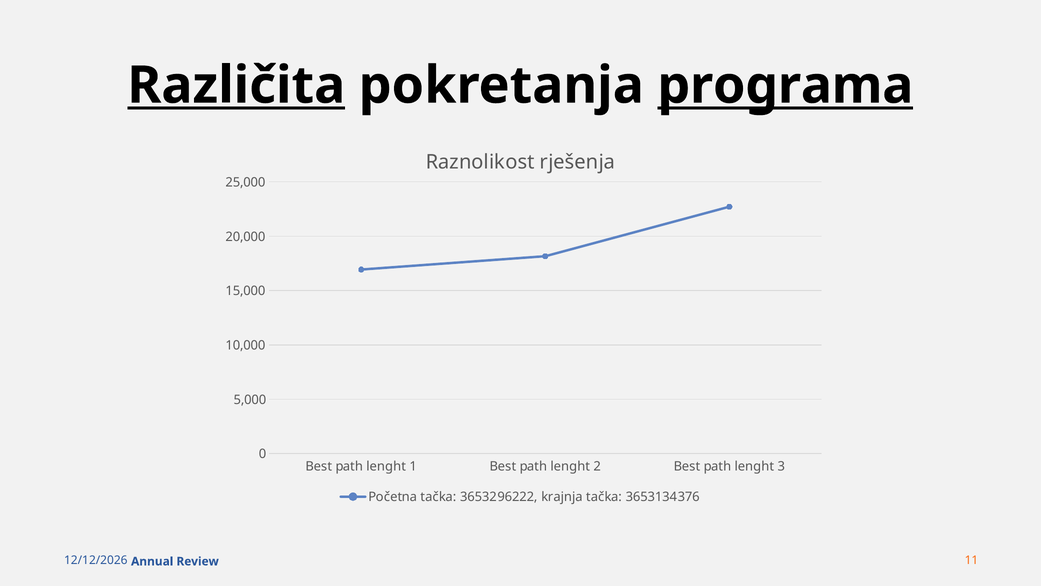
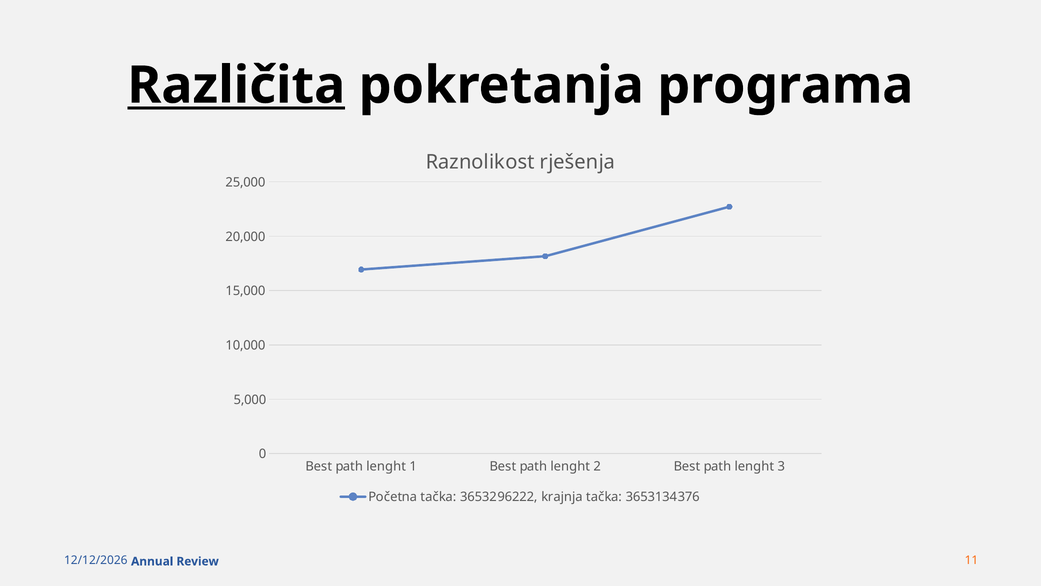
programa underline: present -> none (785, 85)
